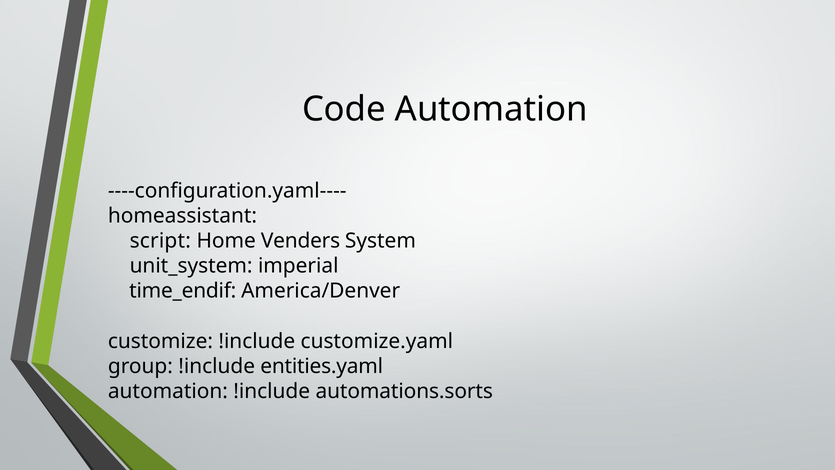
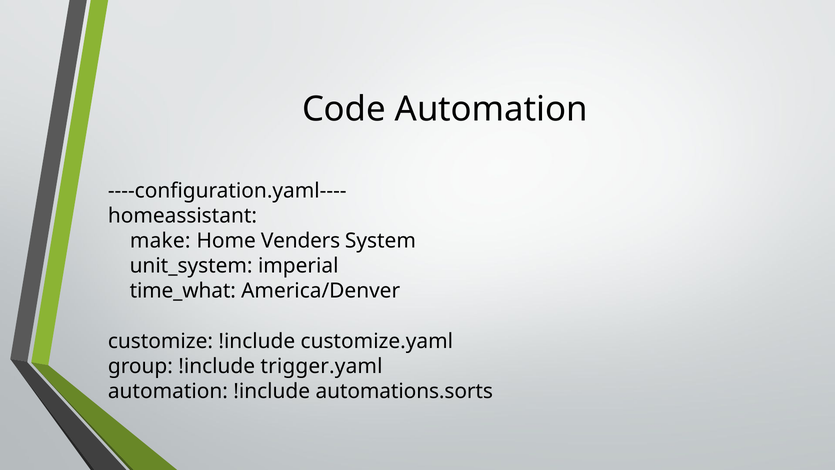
script: script -> make (160, 241)
time_endif: time_endif -> time_what (183, 291)
entities.yaml: entities.yaml -> trigger.yaml (322, 366)
